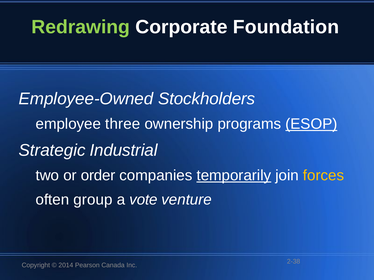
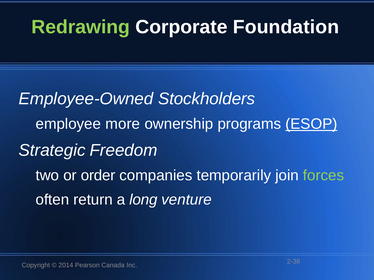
three: three -> more (123, 124)
Industrial: Industrial -> Freedom (124, 150)
temporarily underline: present -> none (234, 176)
forces colour: yellow -> light green (324, 176)
group: group -> return (93, 200)
vote: vote -> long (143, 200)
